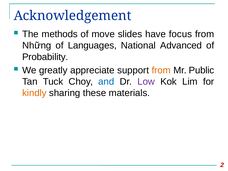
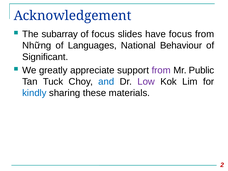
methods: methods -> subarray (60, 34)
of move: move -> focus (103, 34)
Advanced: Advanced -> Behaviour (181, 45)
Probability: Probability -> Significant (45, 57)
from colour: orange -> purple (161, 70)
kindly colour: orange -> blue (34, 93)
